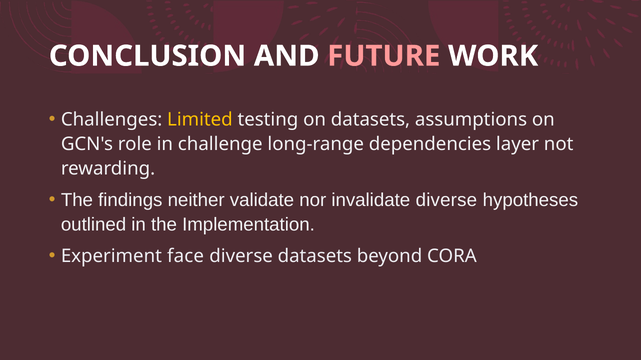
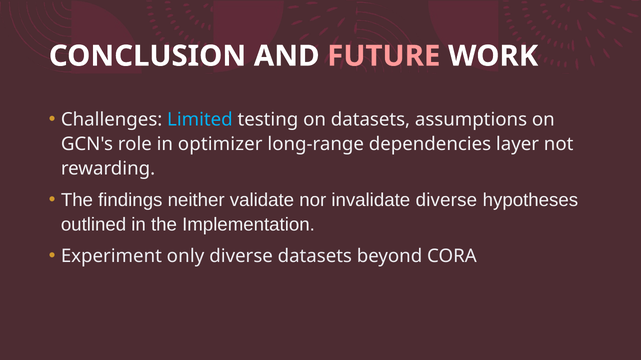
Limited colour: yellow -> light blue (200, 120)
challenge: challenge -> optimizer (220, 144)
face: face -> only (186, 256)
